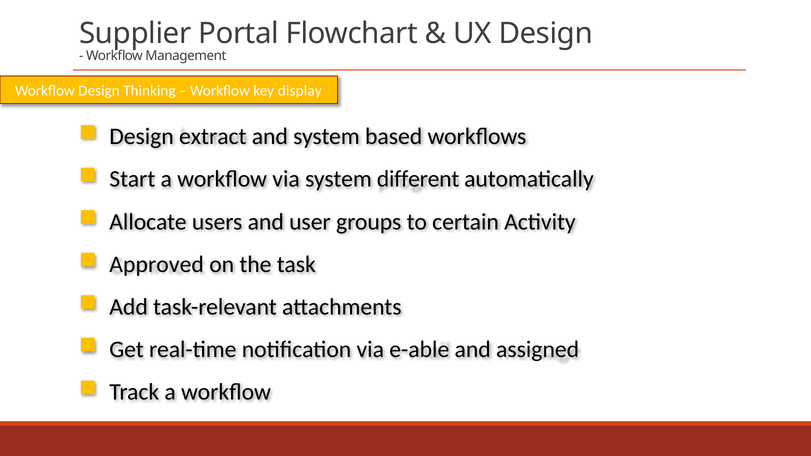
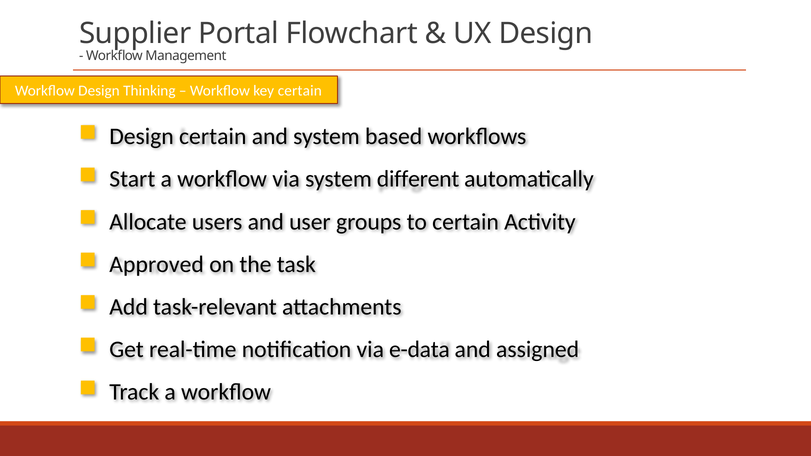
key display: display -> certain (300, 91)
Design extract: extract -> certain (213, 137)
e-able: e-able -> e-data (419, 350)
